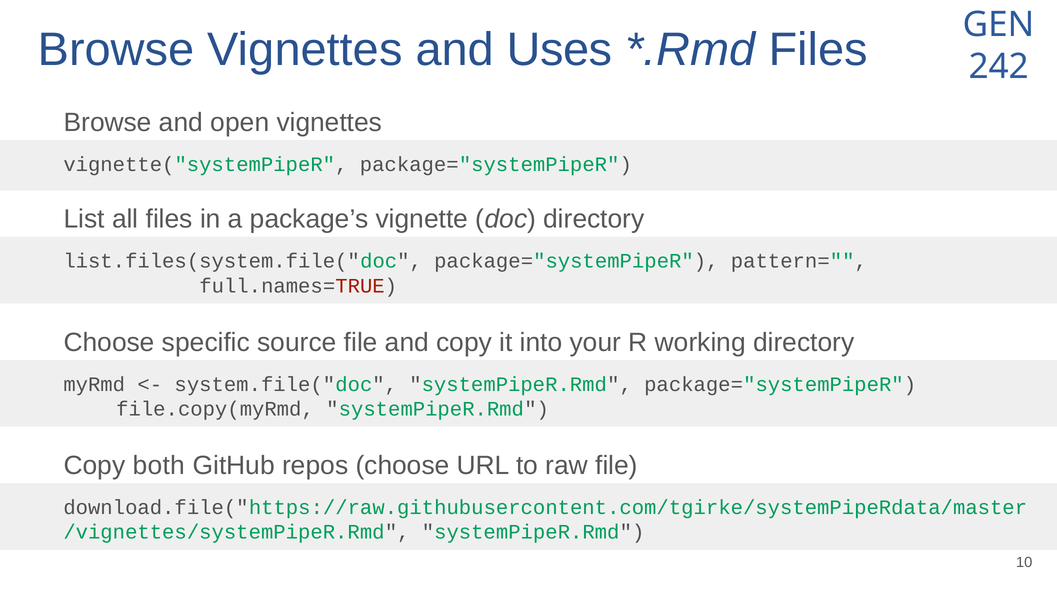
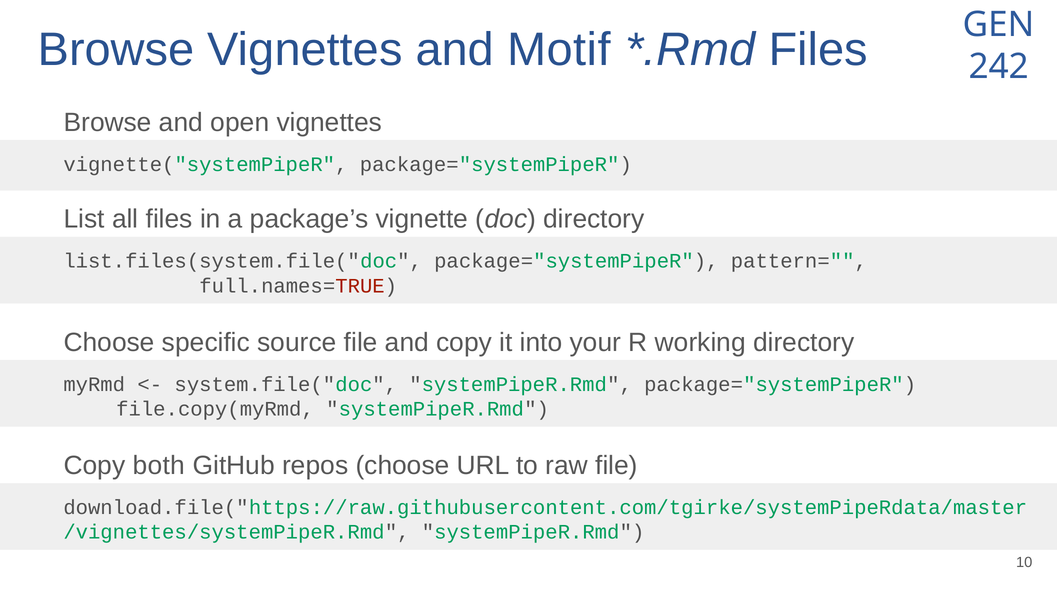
Uses: Uses -> Motif (559, 50)
